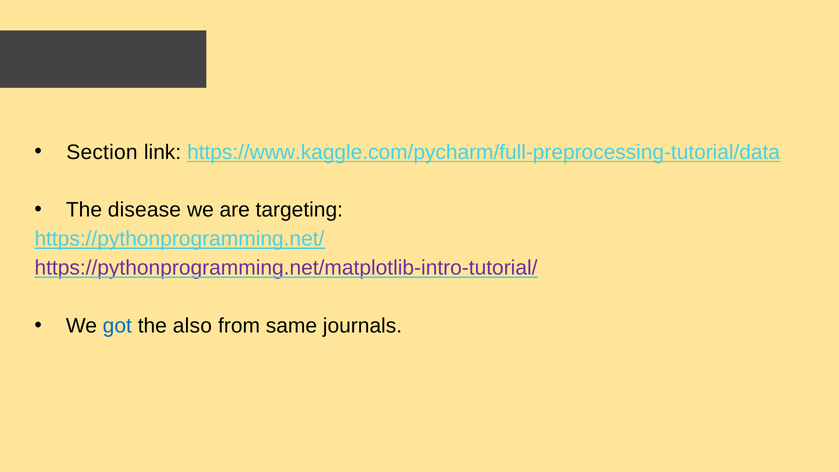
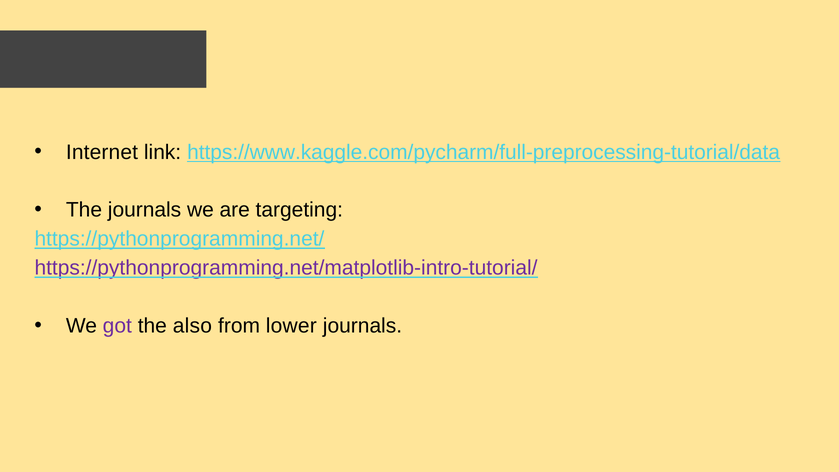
Section: Section -> Internet (102, 152)
The disease: disease -> journals (145, 210)
got colour: blue -> purple (117, 326)
same: same -> lower (291, 326)
